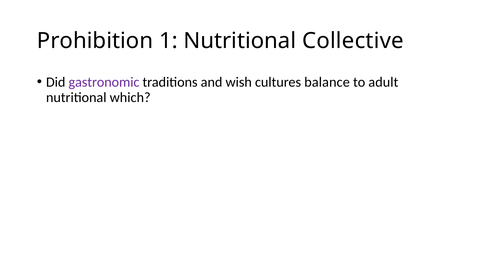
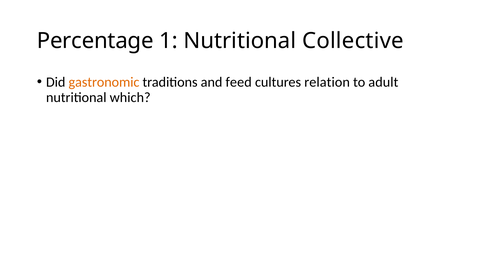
Prohibition: Prohibition -> Percentage (95, 41)
gastronomic colour: purple -> orange (104, 82)
wish: wish -> feed (239, 82)
balance: balance -> relation (327, 82)
